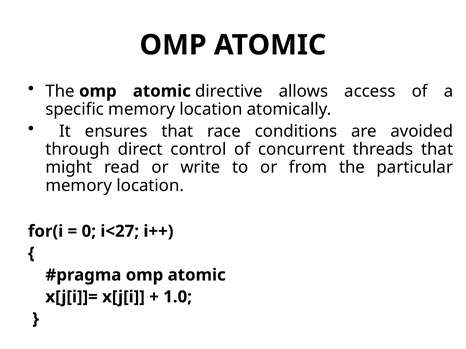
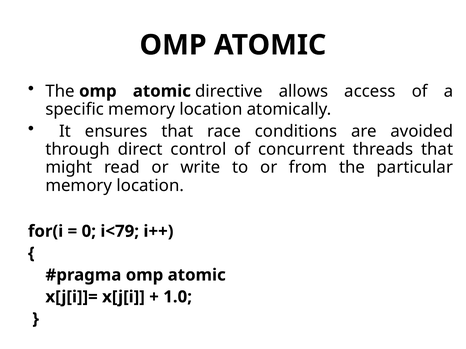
i<27: i<27 -> i<79 (120, 232)
